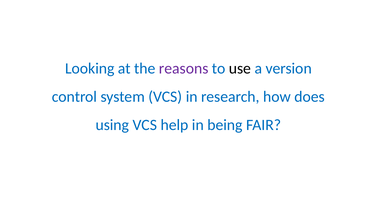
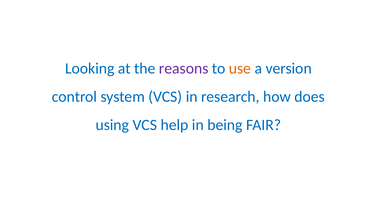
use colour: black -> orange (240, 68)
